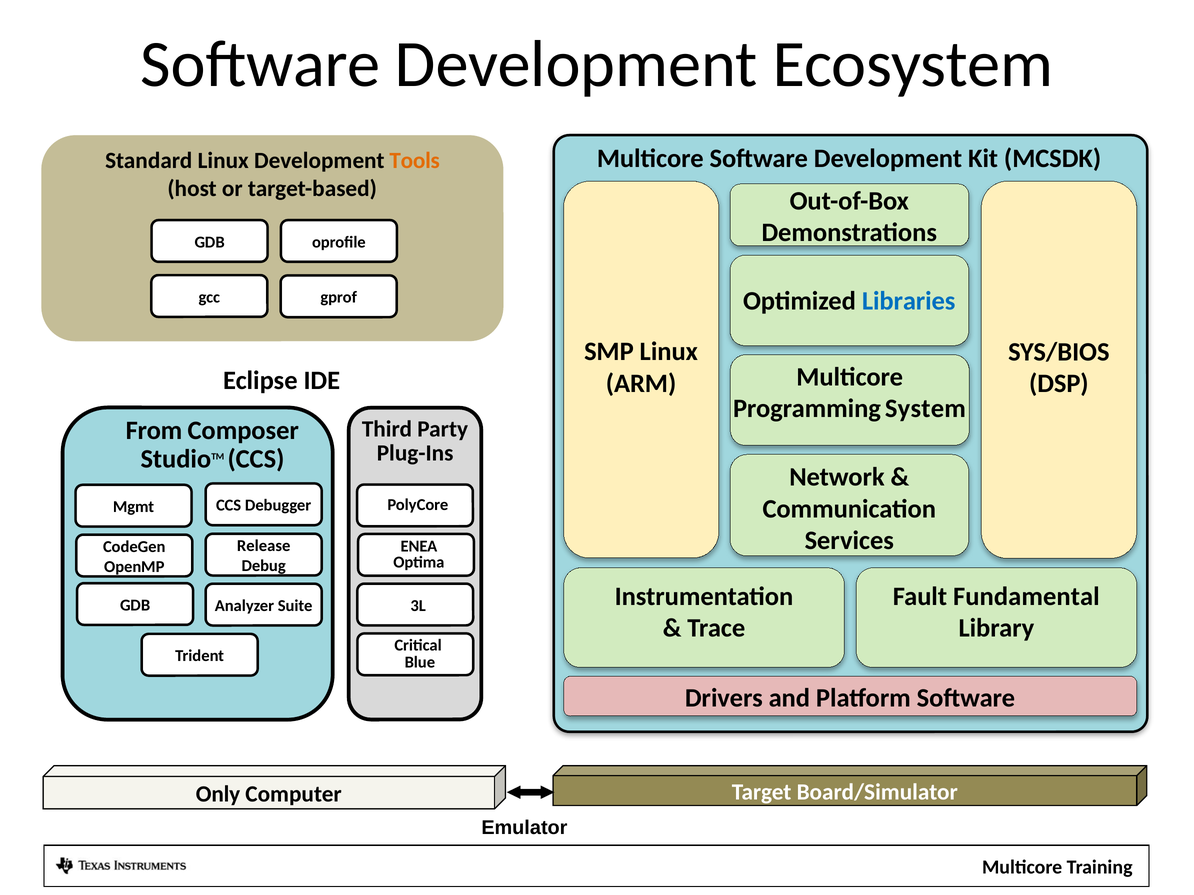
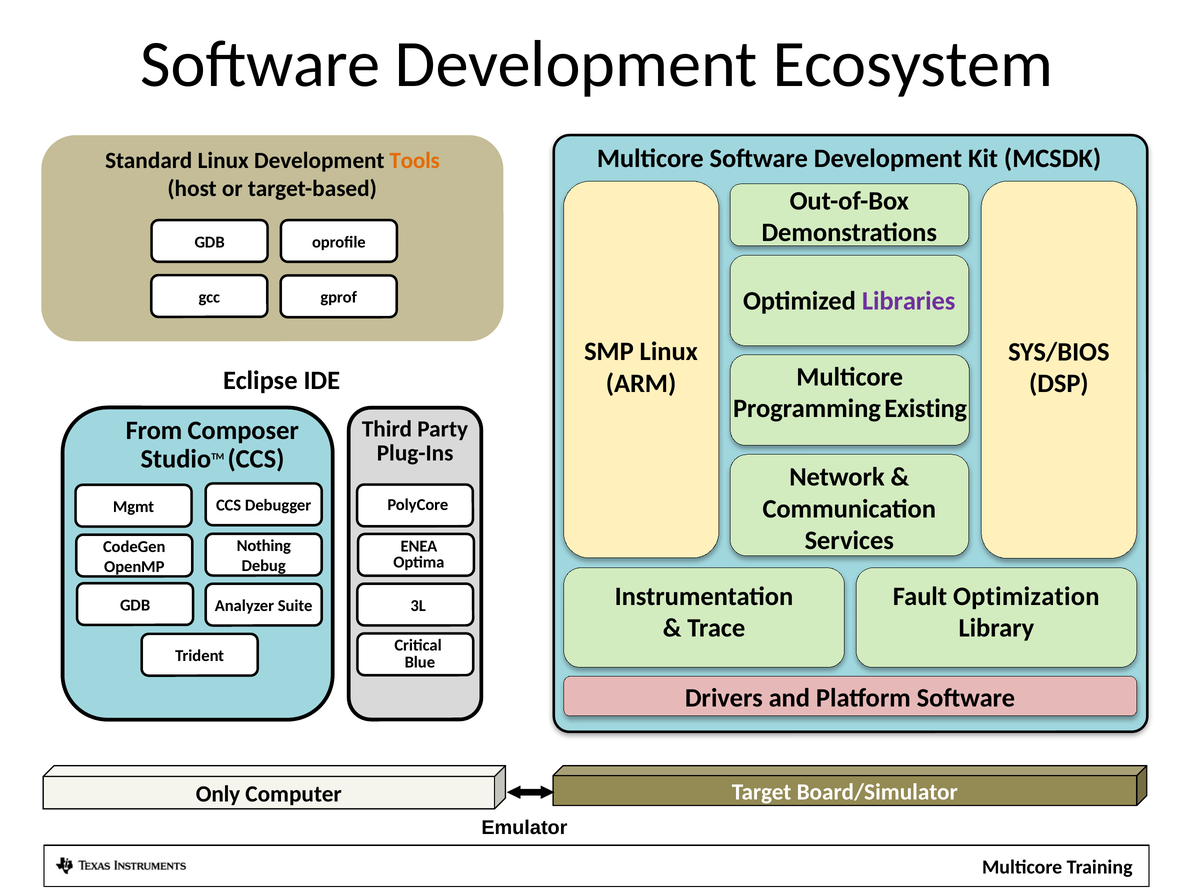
Libraries colour: blue -> purple (909, 301)
System: System -> Existing (926, 409)
Release: Release -> Nothing (264, 546)
Fundamental: Fundamental -> Optimization (1026, 597)
